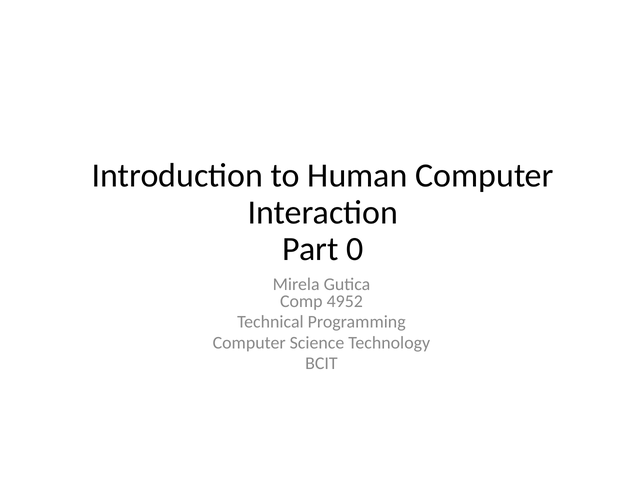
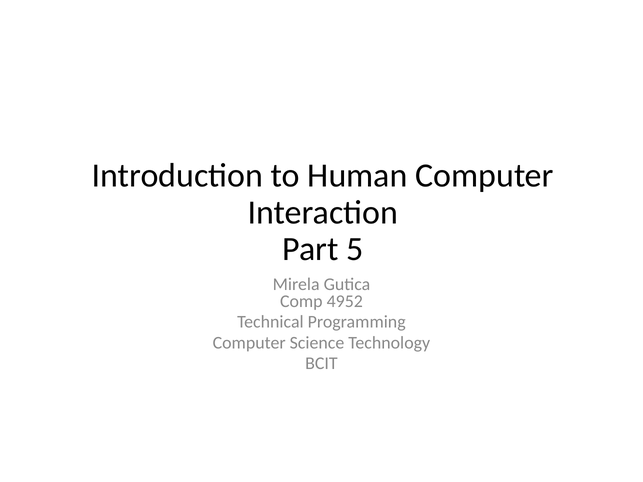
0: 0 -> 5 (355, 249)
